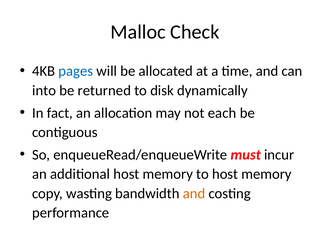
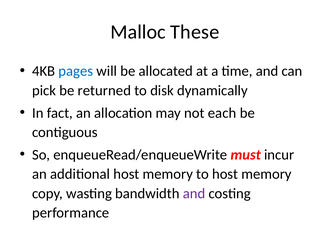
Check: Check -> These (195, 32)
into: into -> pick (44, 90)
and colour: orange -> purple (194, 193)
